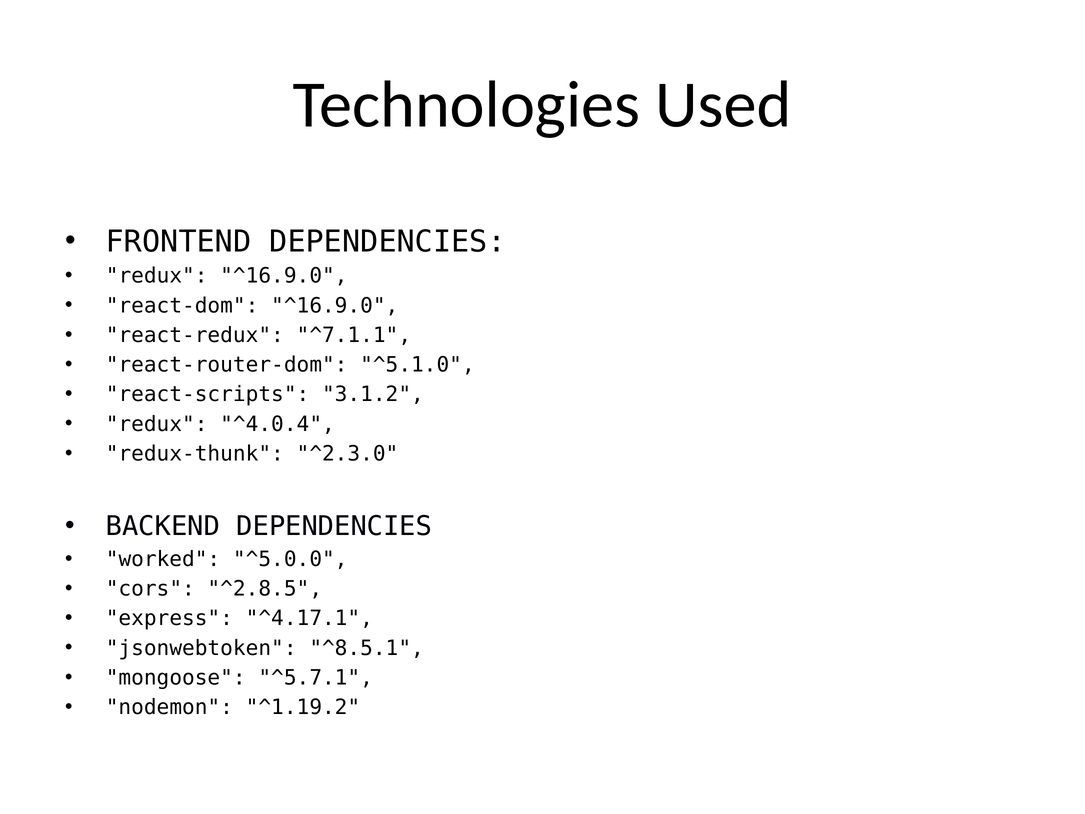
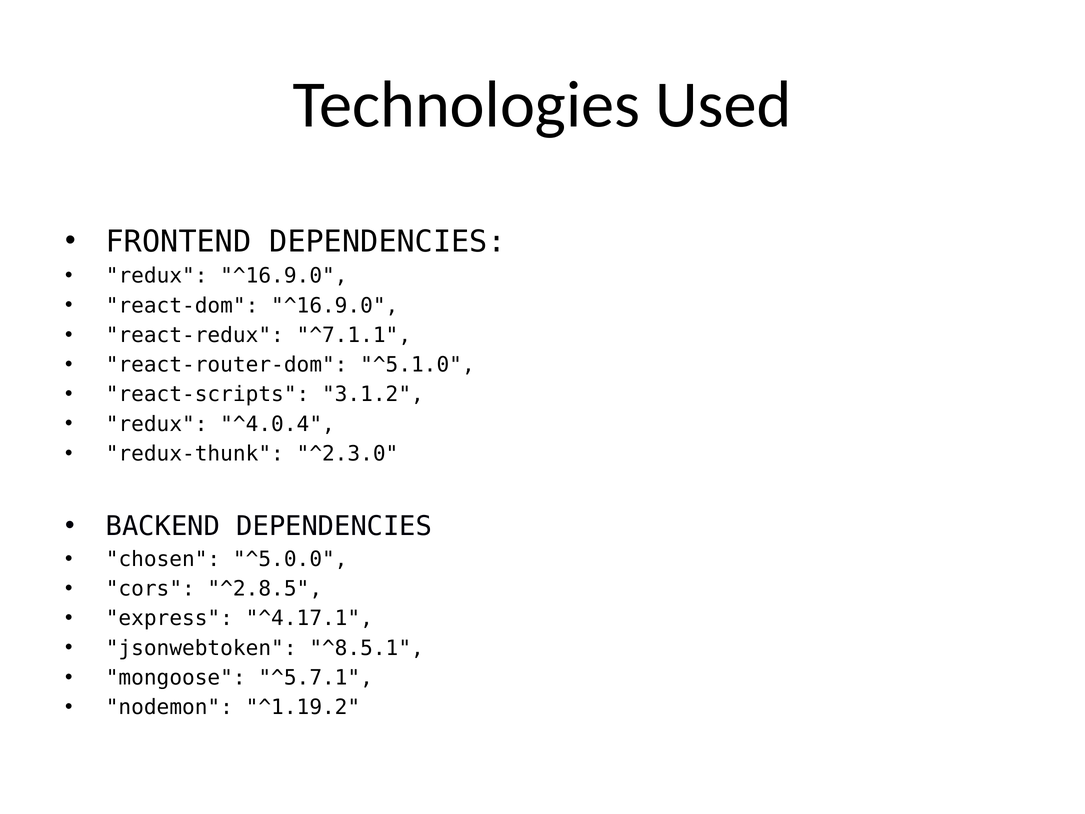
worked: worked -> chosen (163, 559)
